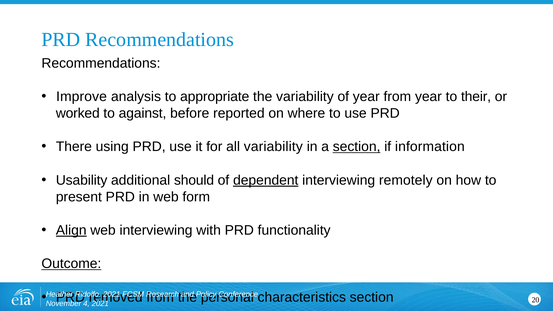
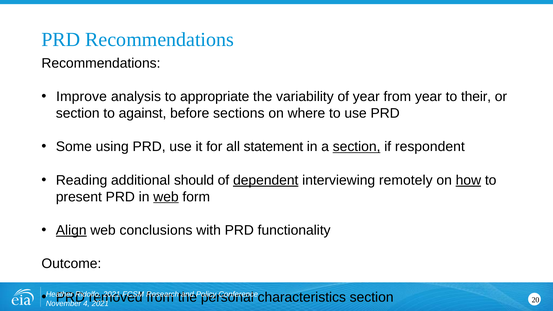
worked: worked -> section (78, 113)
reported: reported -> sections (239, 113)
There: There -> Some (74, 147)
all variability: variability -> statement (273, 147)
information: information -> respondent (430, 147)
Usability: Usability -> Reading (82, 180)
how underline: none -> present (468, 180)
web underline: none -> present (166, 197)
web interviewing: interviewing -> conclusions (156, 230)
Outcome underline: present -> none (71, 264)
